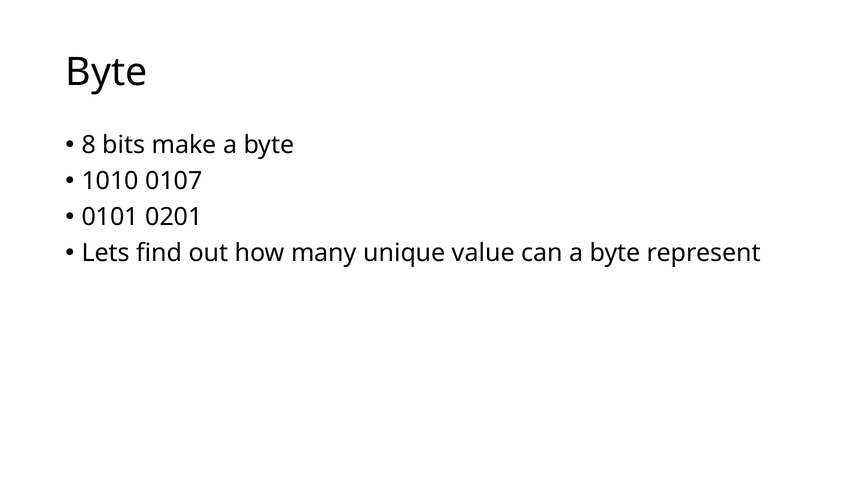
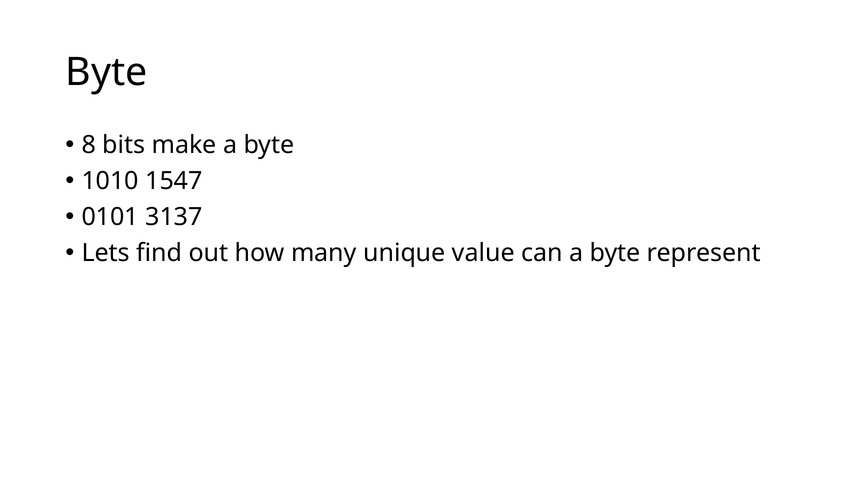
0107: 0107 -> 1547 (174, 181)
0201: 0201 -> 3137 (174, 217)
